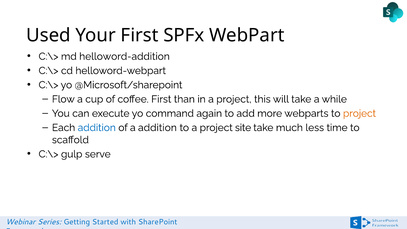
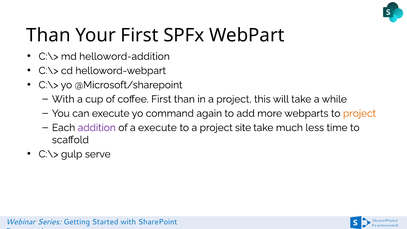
Used: Used -> Than (48, 35)
Flow: Flow -> With (63, 99)
addition colour: blue -> purple (97, 128)
a addition: addition -> execute (157, 128)
